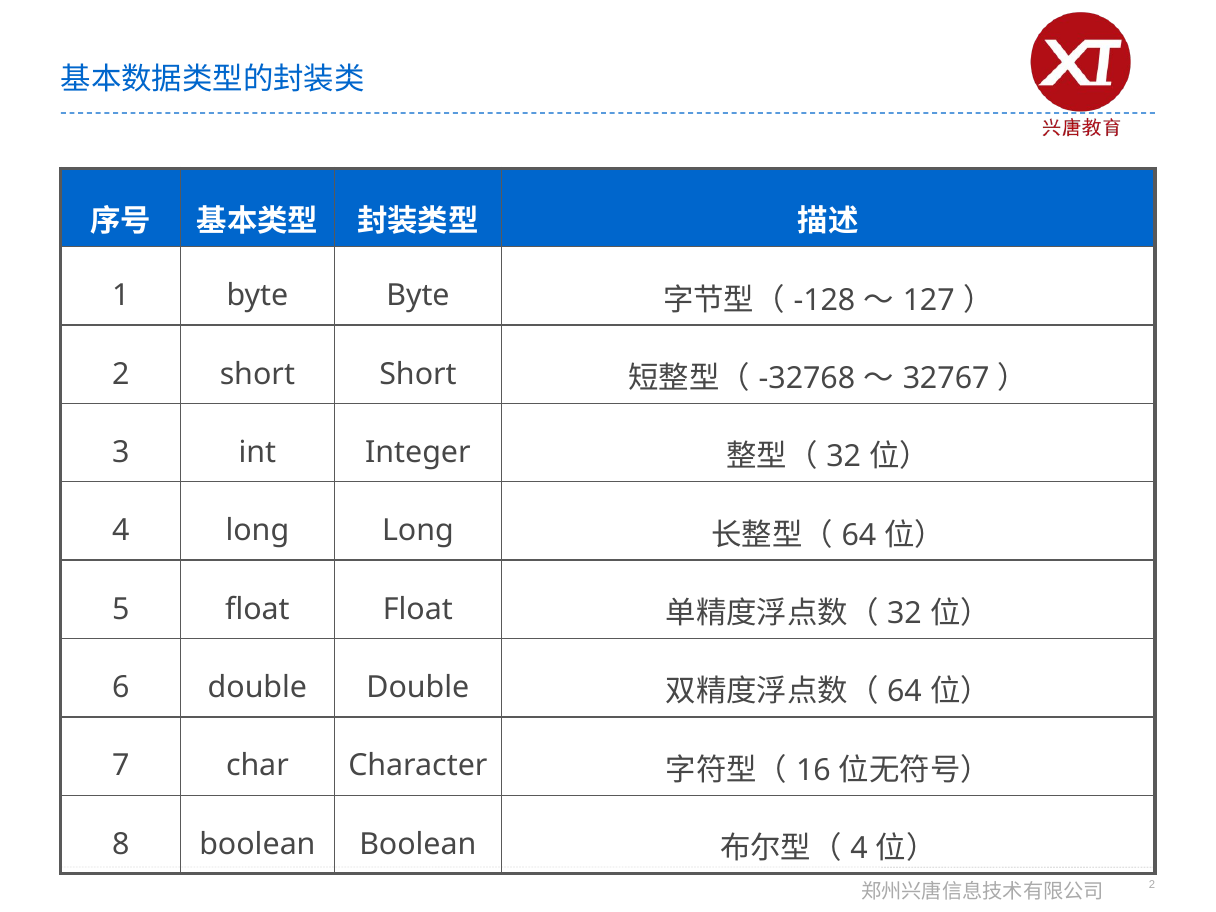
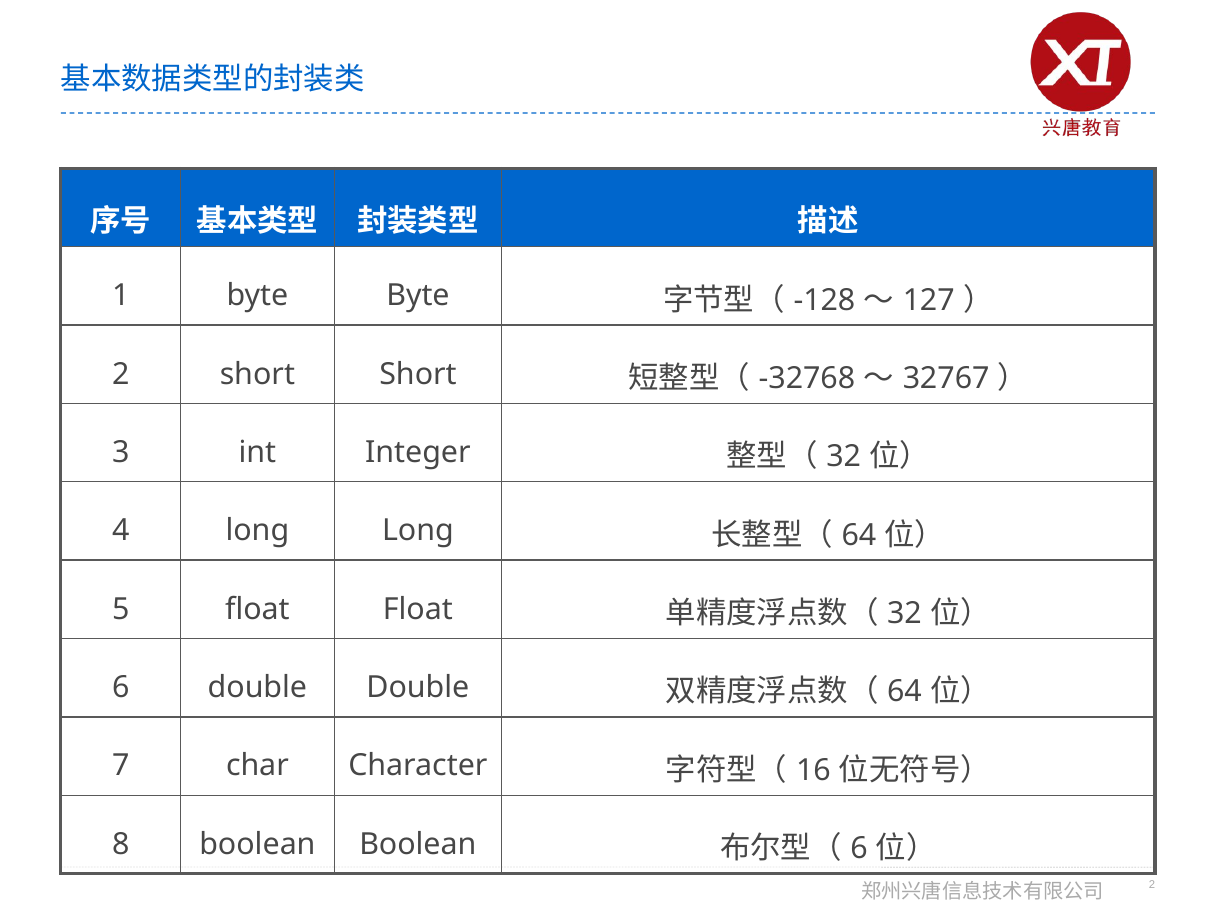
4: 4 -> 6 (859, 849)
